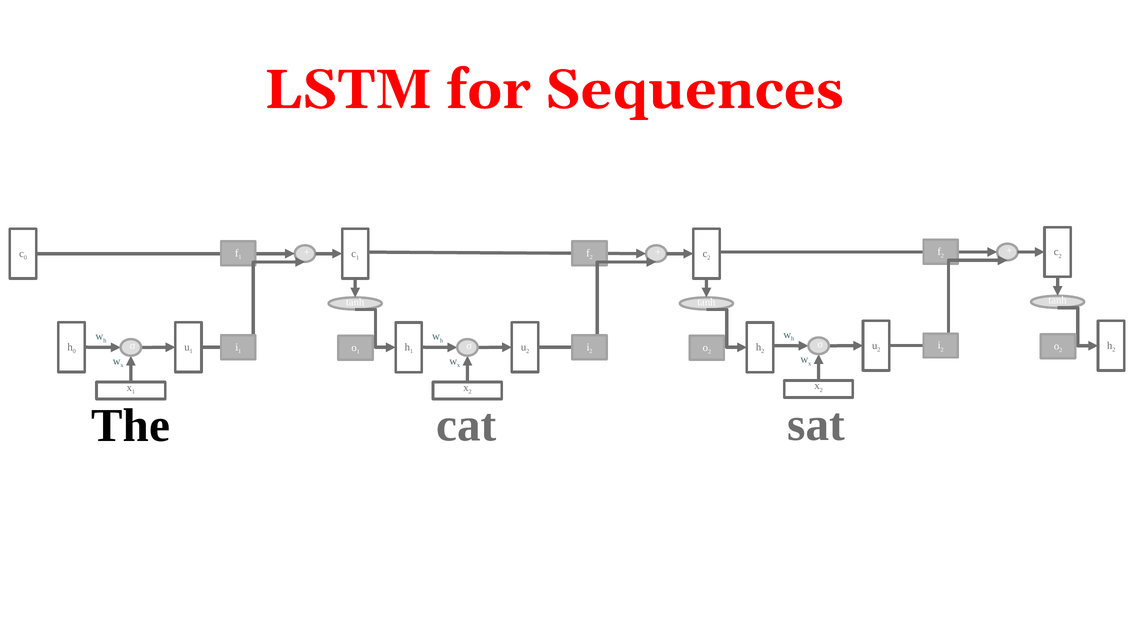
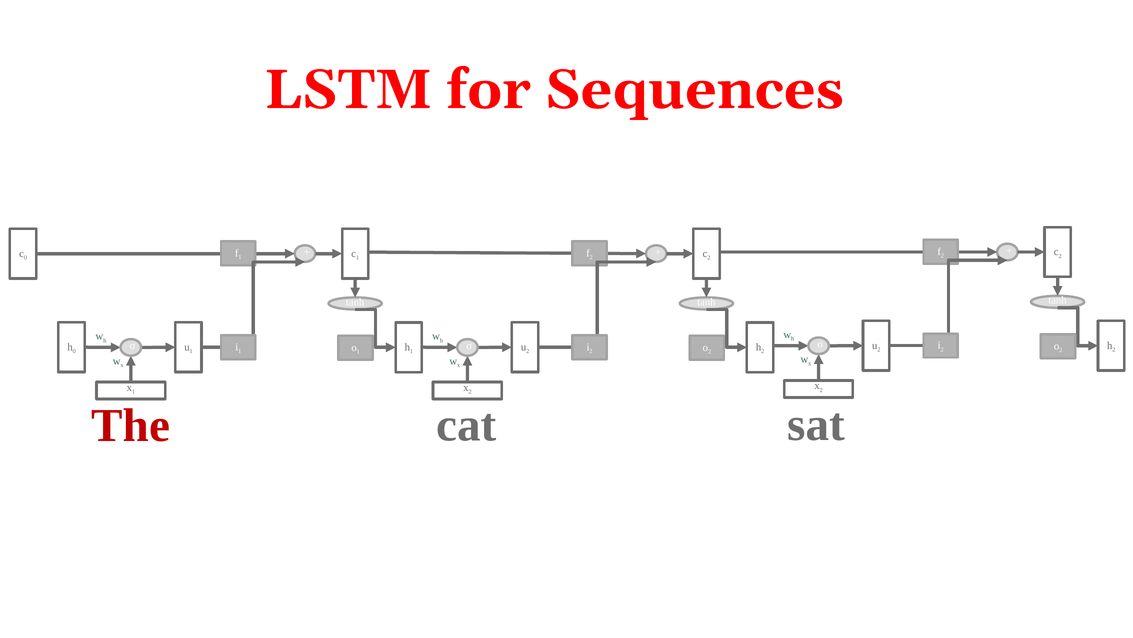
The colour: black -> red (131, 425)
